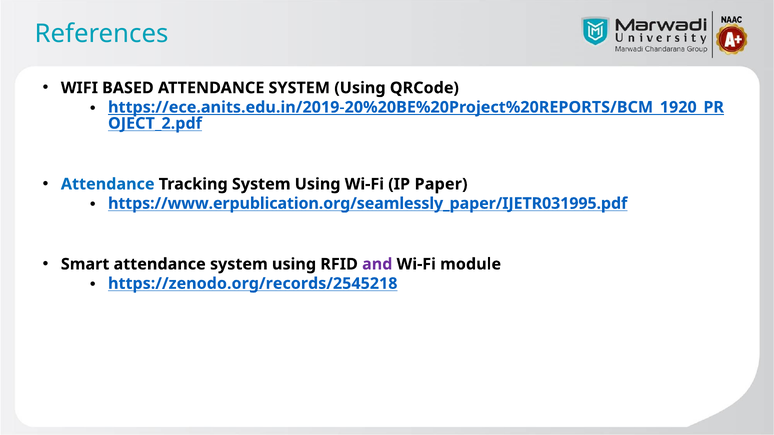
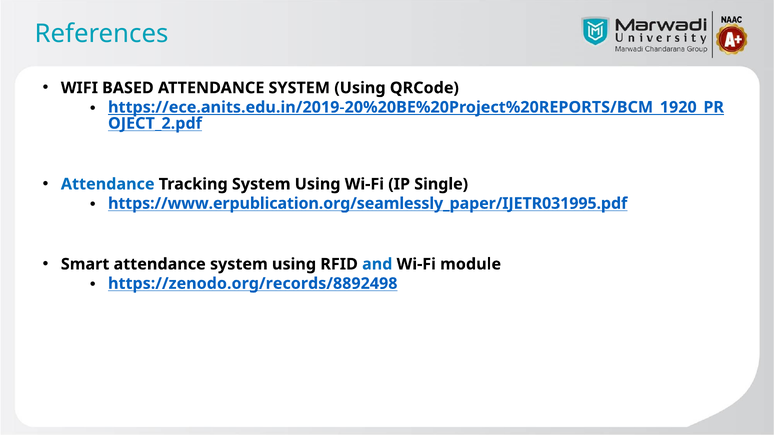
Paper: Paper -> Single (441, 184)
and colour: purple -> blue (377, 264)
https://zenodo.org/records/2545218: https://zenodo.org/records/2545218 -> https://zenodo.org/records/8892498 (253, 284)
